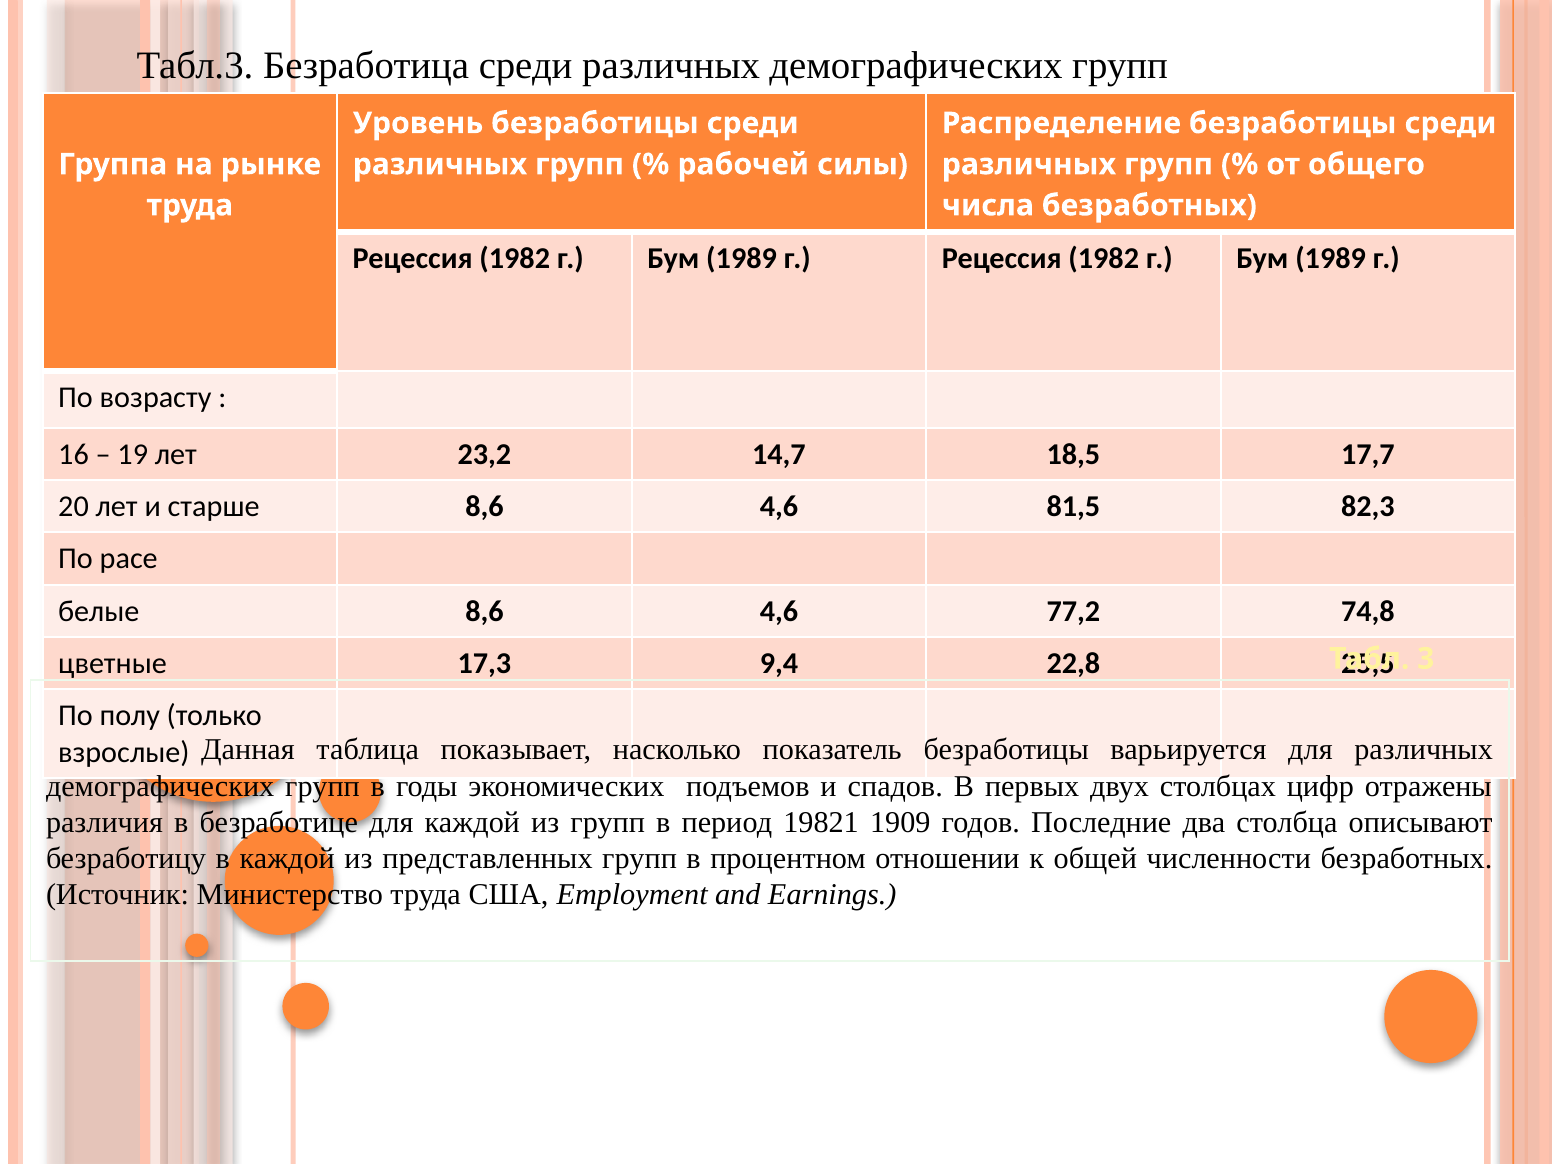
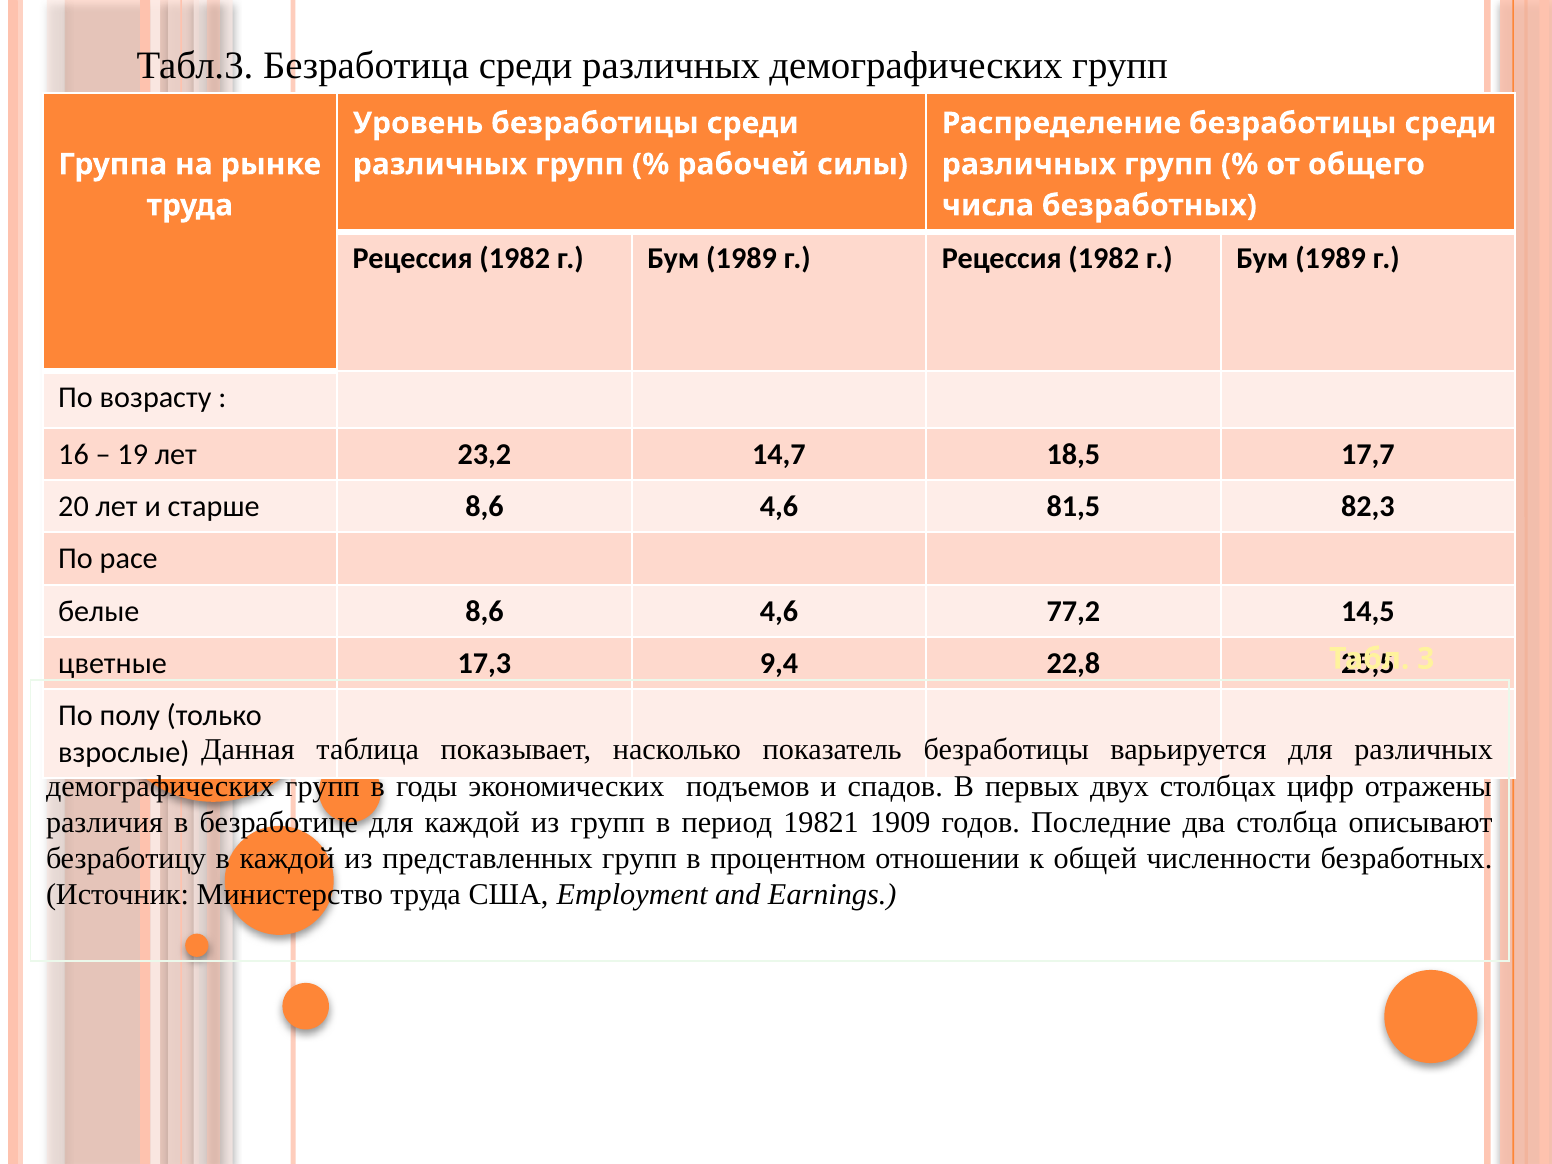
74,8: 74,8 -> 14,5 (1368, 611)
